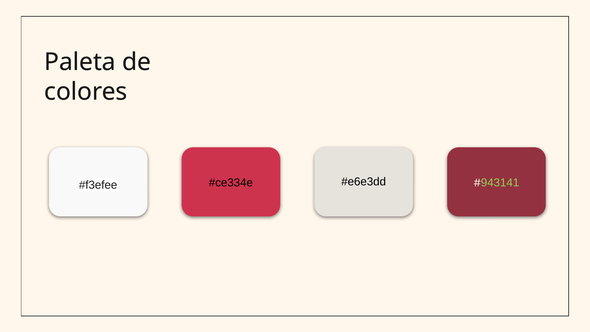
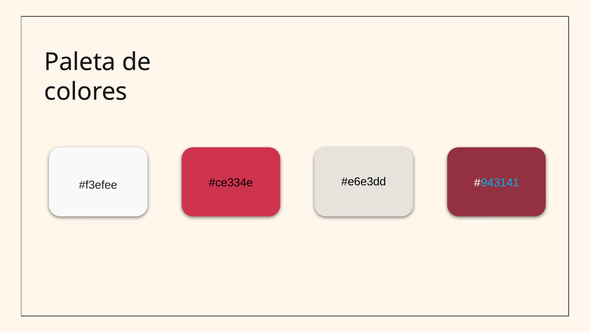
943141 colour: light green -> light blue (500, 183)
